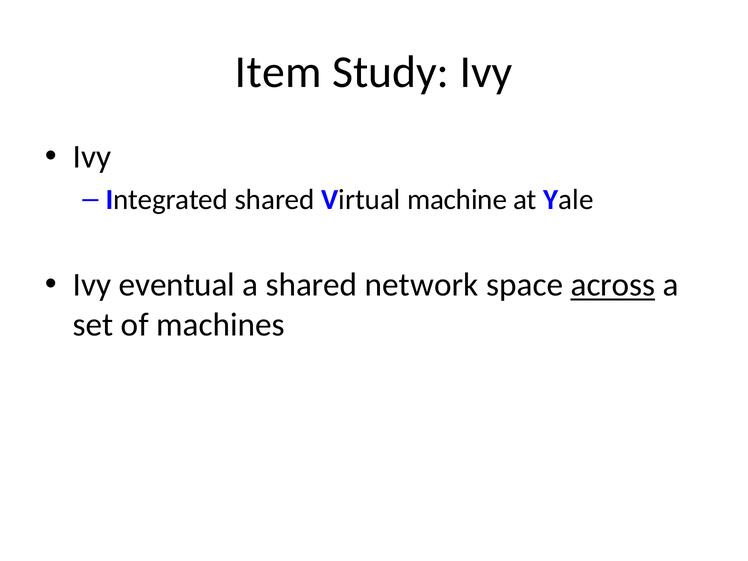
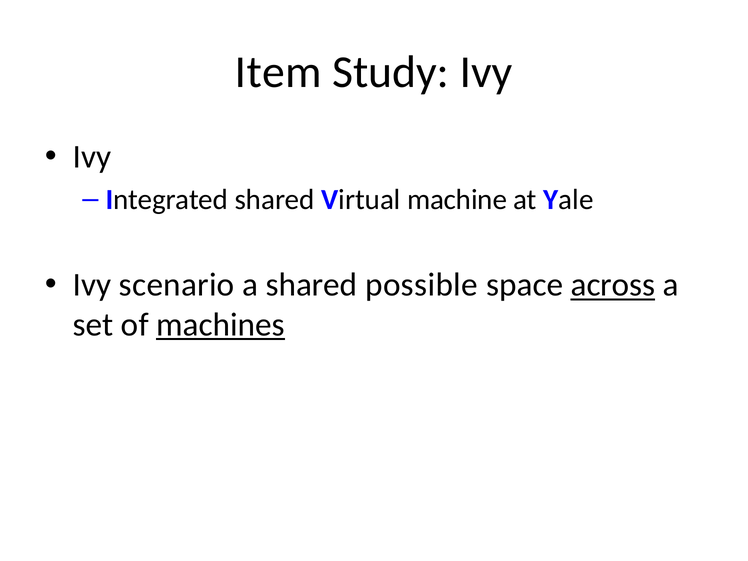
eventual: eventual -> scenario (177, 285)
network: network -> possible (422, 285)
machines underline: none -> present (221, 325)
